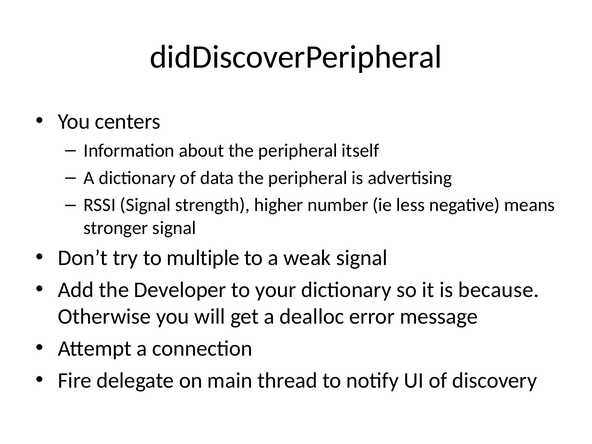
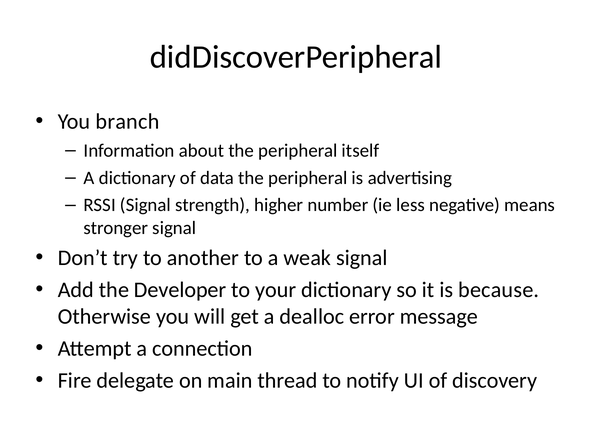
centers: centers -> branch (128, 121)
multiple: multiple -> another (203, 258)
